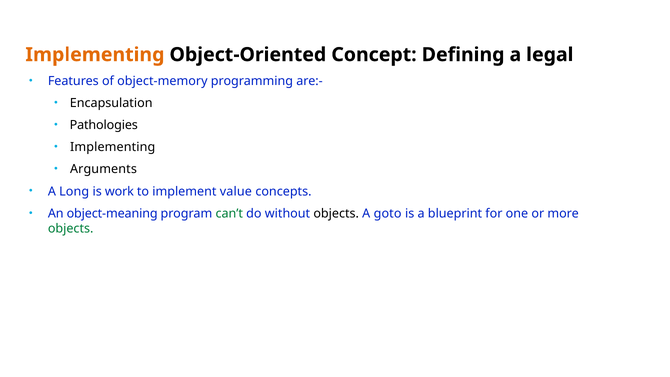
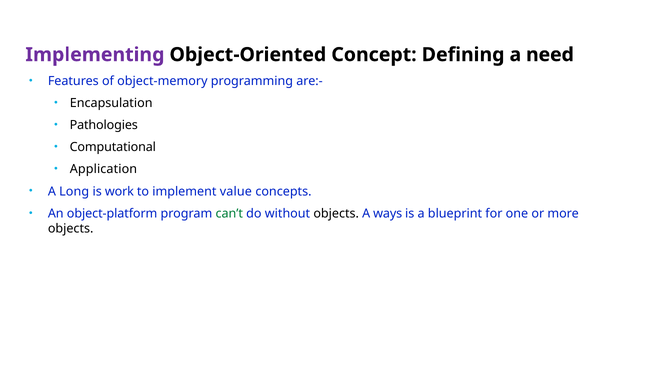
Implementing colour: orange -> purple (95, 55)
legal: legal -> need (550, 55)
Implementing: Implementing -> Computational (113, 147)
Arguments: Arguments -> Application (103, 169)
object-meaning: object-meaning -> object-platform (112, 213)
goto: goto -> ways (388, 213)
objects colour: green -> black (71, 228)
